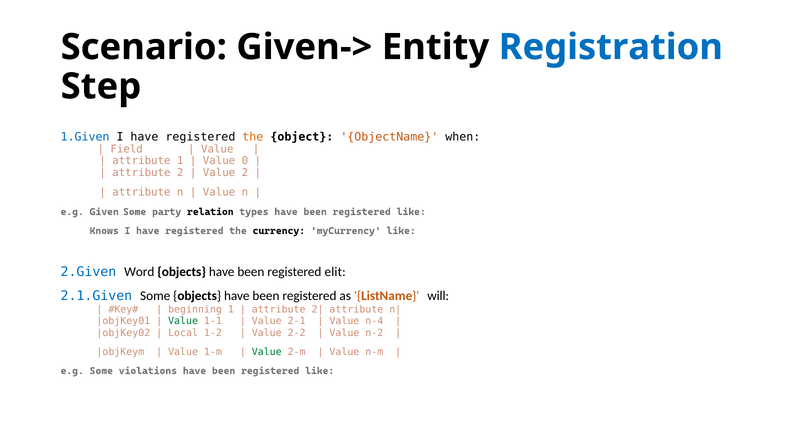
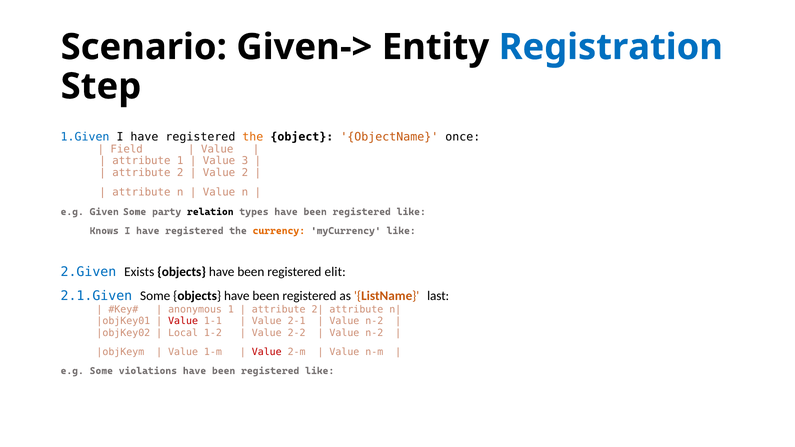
when: when -> once (463, 137)
0: 0 -> 3 (245, 161)
currency colour: black -> orange (279, 231)
Word: Word -> Exists (139, 272)
will: will -> last (438, 296)
beginning: beginning -> anonymous (195, 309)
Value colour: green -> red (183, 321)
n-4: n-4 -> n-2 (374, 321)
Value colour: green -> red (267, 352)
